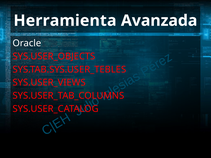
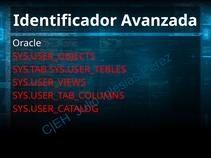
Herramienta: Herramienta -> Identificador (65, 21)
